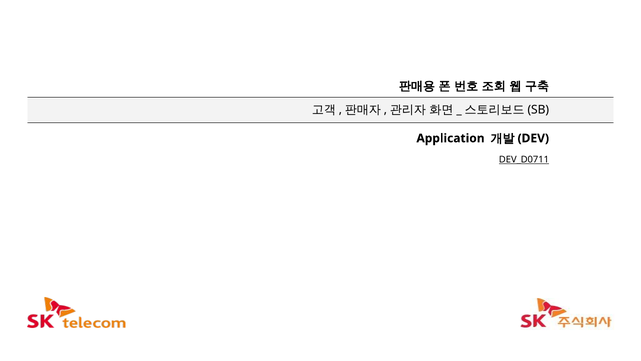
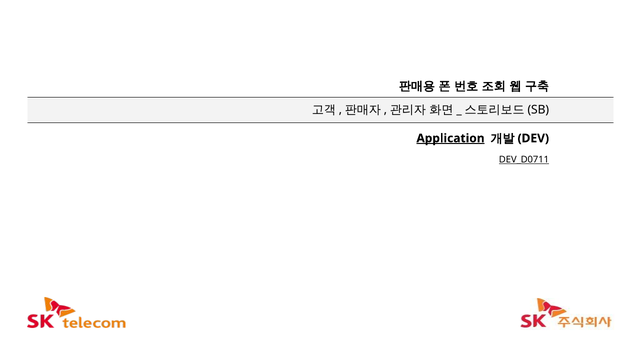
Application underline: none -> present (451, 138)
